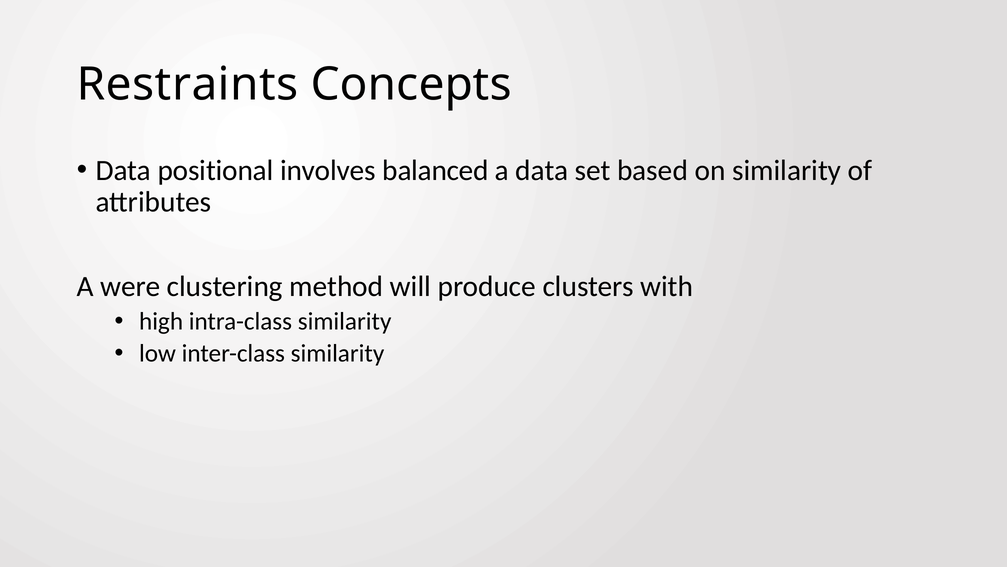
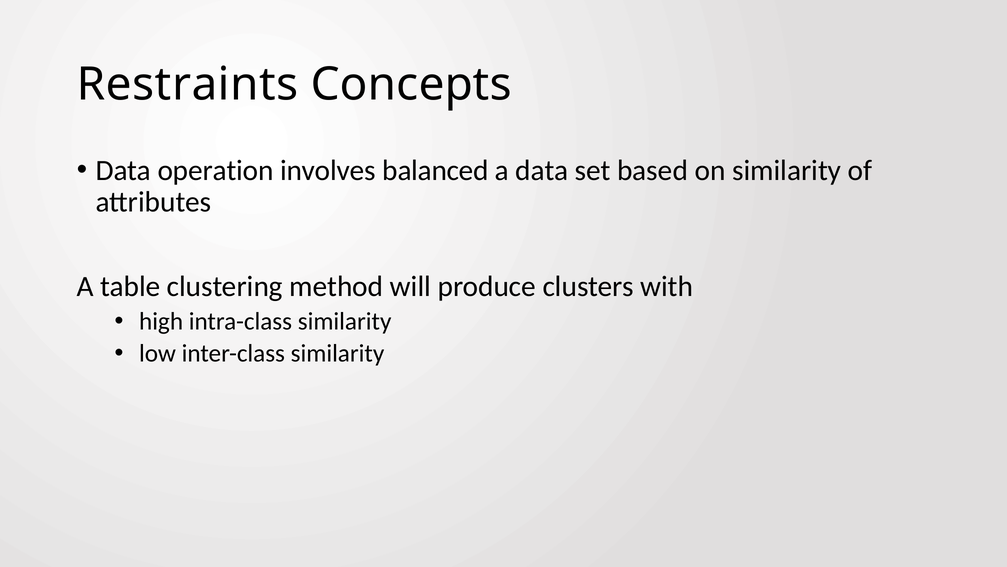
positional: positional -> operation (216, 170)
were: were -> table (130, 286)
